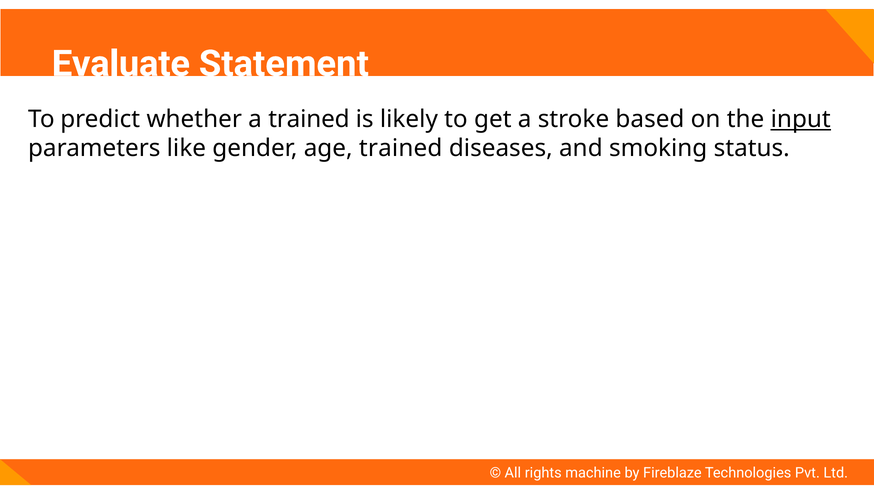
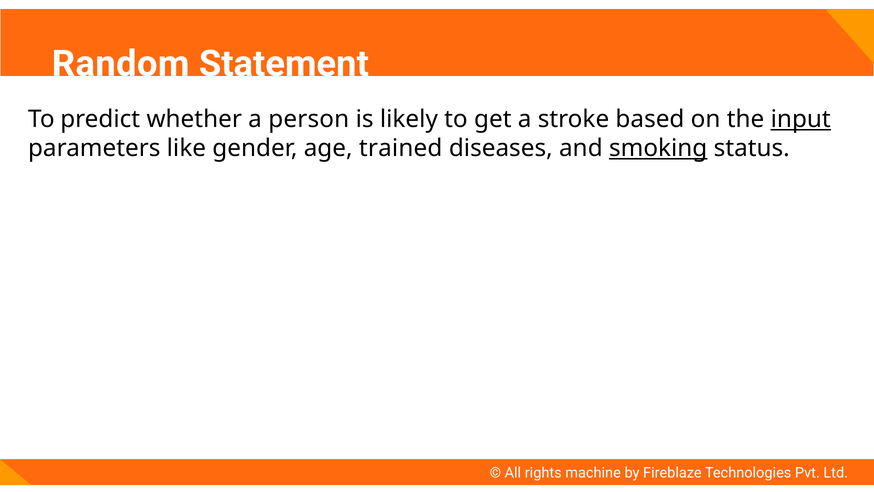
Evaluate: Evaluate -> Random (121, 64)
a trained: trained -> person (309, 119)
smoking underline: none -> present (658, 148)
